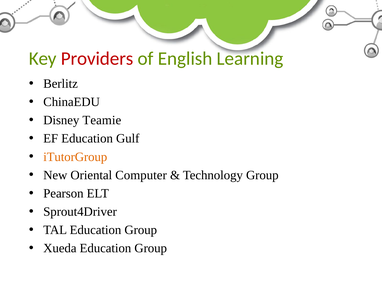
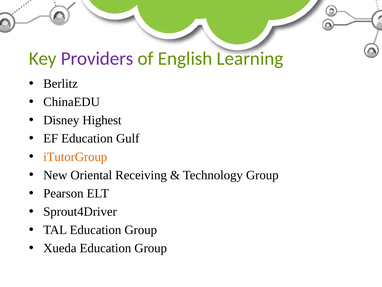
Providers colour: red -> purple (97, 58)
Teamie: Teamie -> Highest (102, 120)
Computer: Computer -> Receiving (141, 175)
